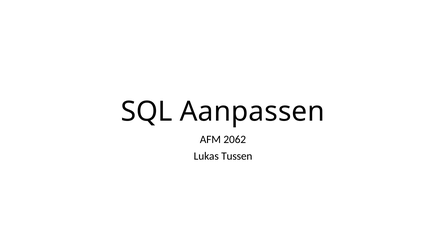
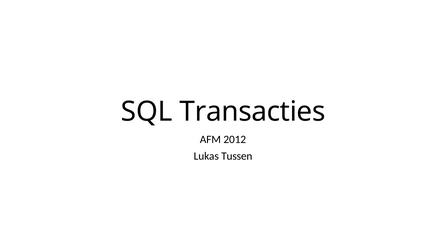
Aanpassen: Aanpassen -> Transacties (253, 111)
2062: 2062 -> 2012 (235, 139)
